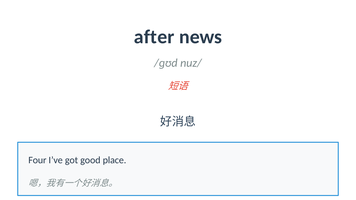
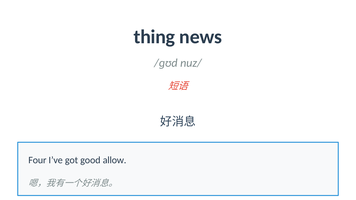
after: after -> thing (154, 37)
place: place -> allow (115, 160)
